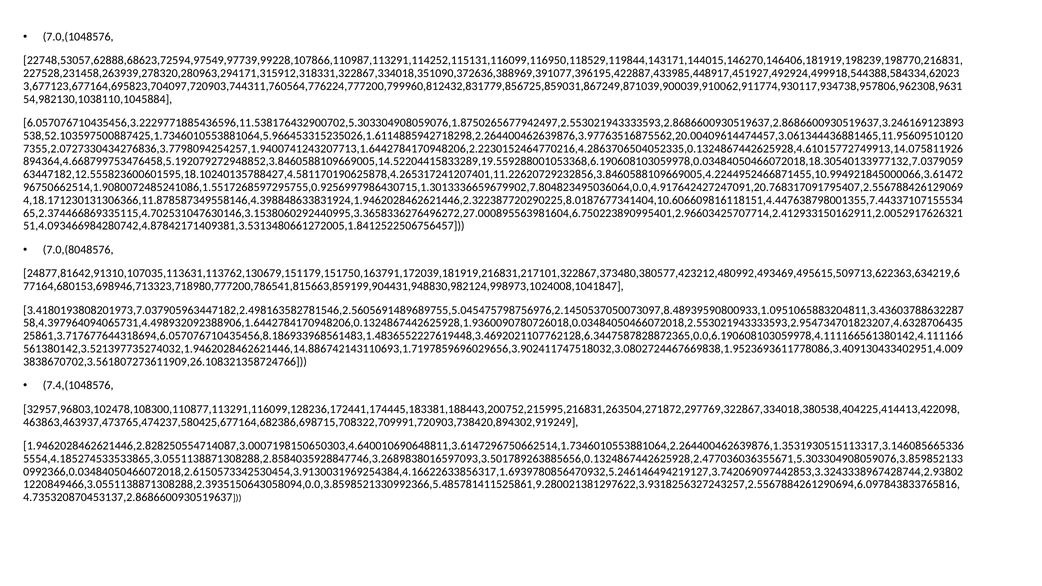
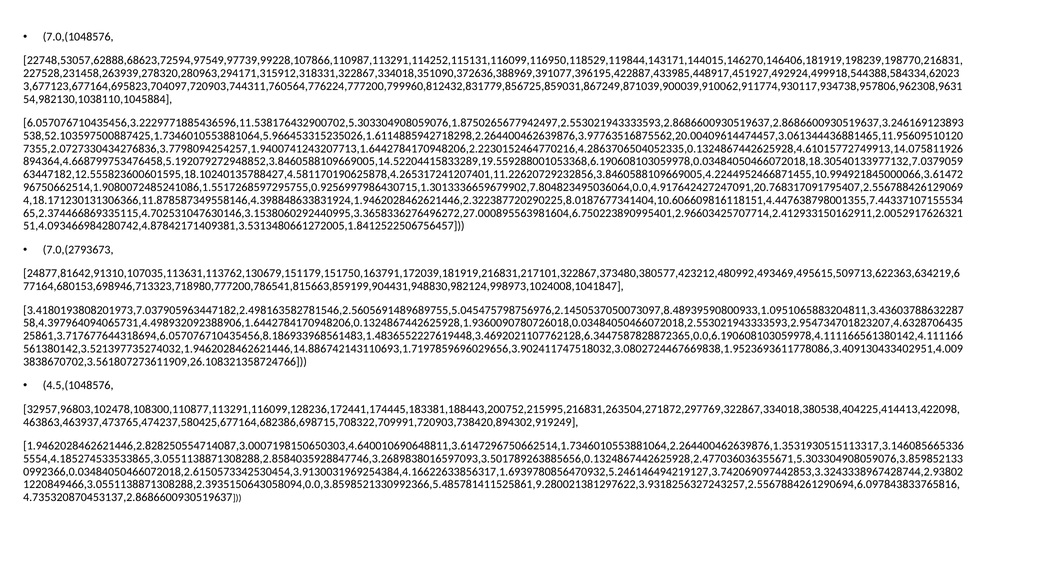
7.0,(8048576: 7.0,(8048576 -> 7.0,(2793673 (78, 250)
7.4,(1048576: 7.4,(1048576 -> 4.5,(1048576 (78, 386)
